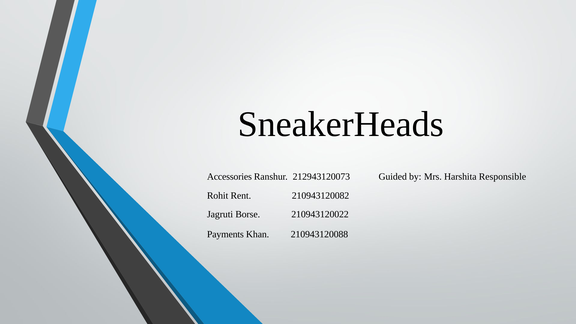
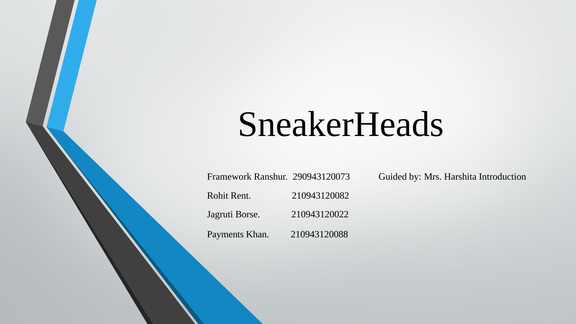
Accessories: Accessories -> Framework (229, 177)
212943120073: 212943120073 -> 290943120073 (321, 177)
Responsible: Responsible -> Introduction (503, 177)
